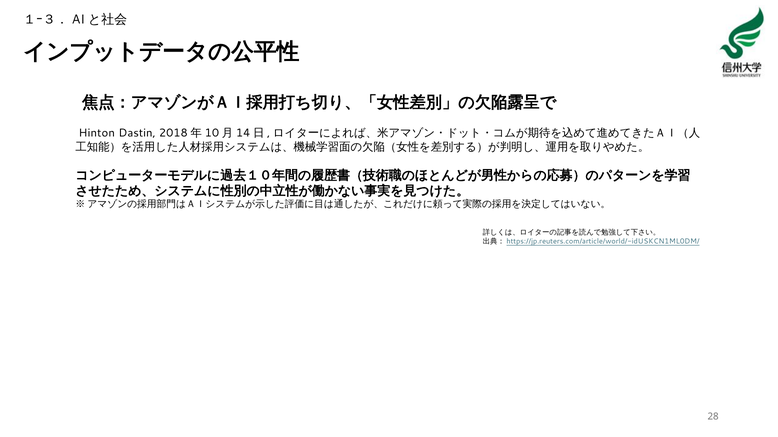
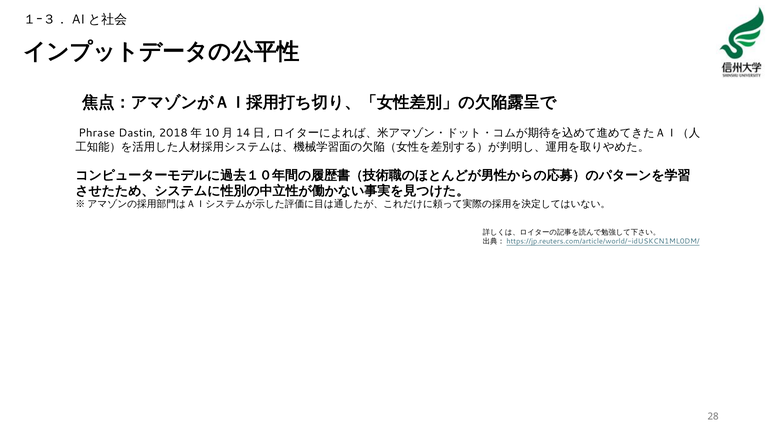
Hinton: Hinton -> Phrase (97, 133)
